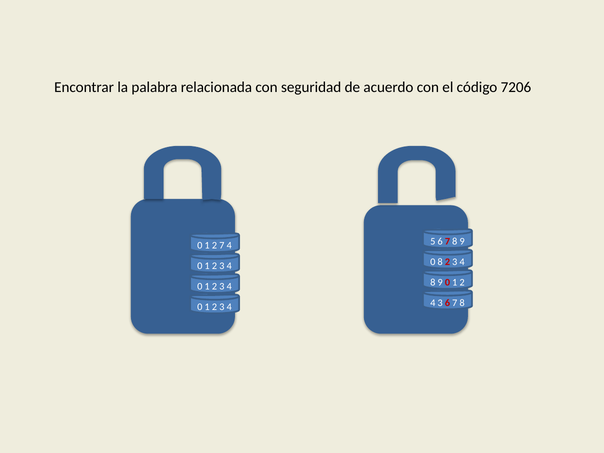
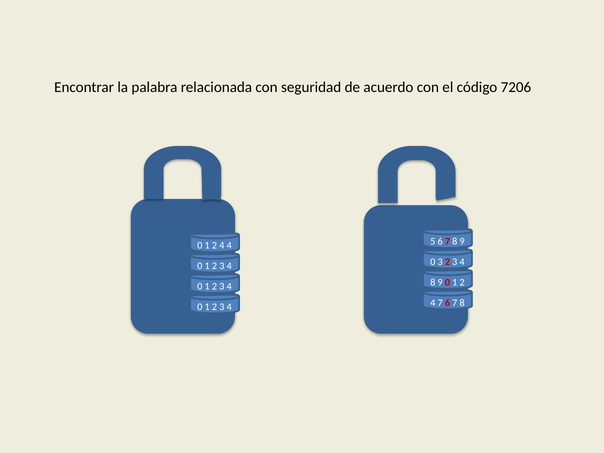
7: 7 -> 4 (222, 246)
0 8: 8 -> 3 (440, 262)
4 3: 3 -> 7 (440, 303)
